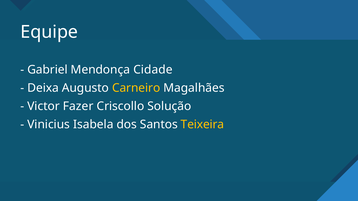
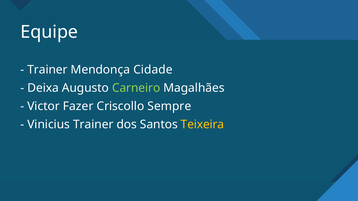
Gabriel: Gabriel -> Trainer (47, 70)
Carneiro colour: yellow -> light green (136, 88)
Solução: Solução -> Sempre (169, 106)
Vinicius Isabela: Isabela -> Trainer (93, 125)
